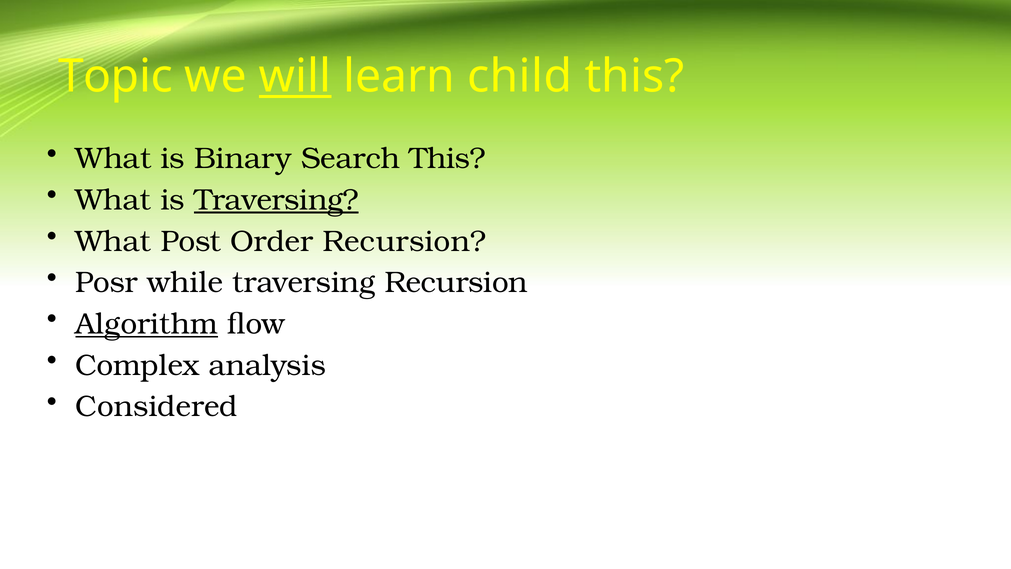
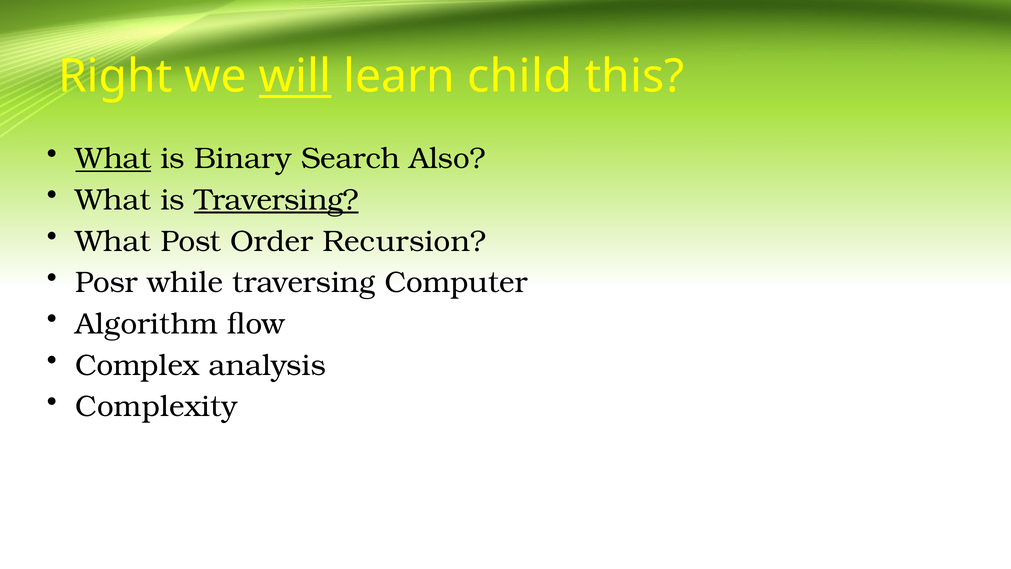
Topic: Topic -> Right (115, 76)
What underline: none -> present (113, 159)
Search This: This -> Also (447, 159)
traversing Recursion: Recursion -> Computer (456, 282)
Algorithm underline: present -> none (147, 324)
Considered: Considered -> Complexity (156, 406)
